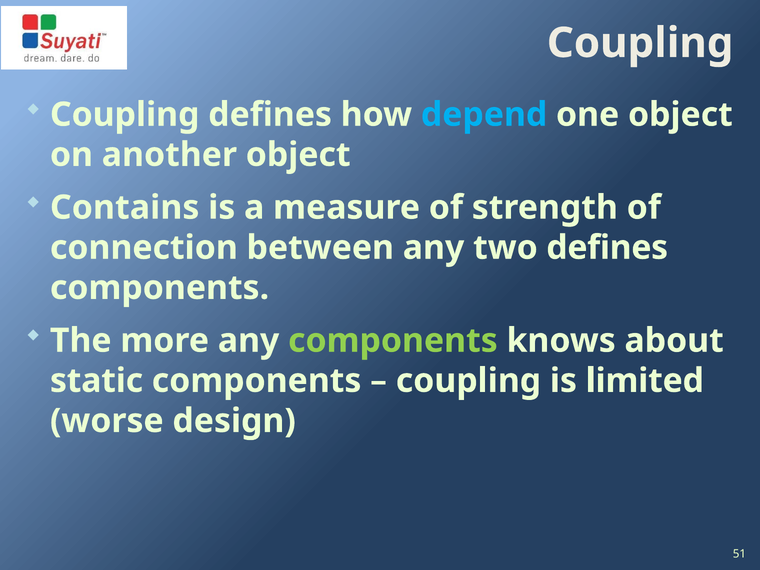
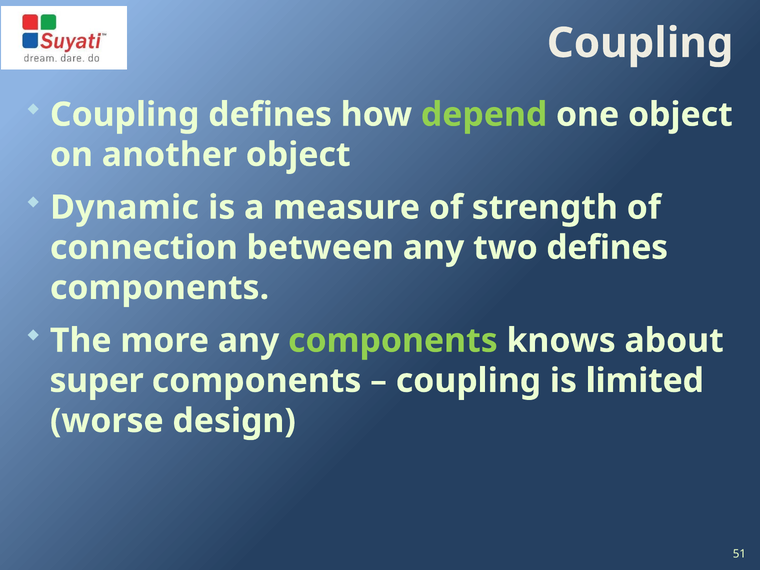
depend colour: light blue -> light green (484, 115)
Contains: Contains -> Dynamic (125, 208)
static: static -> super (97, 381)
